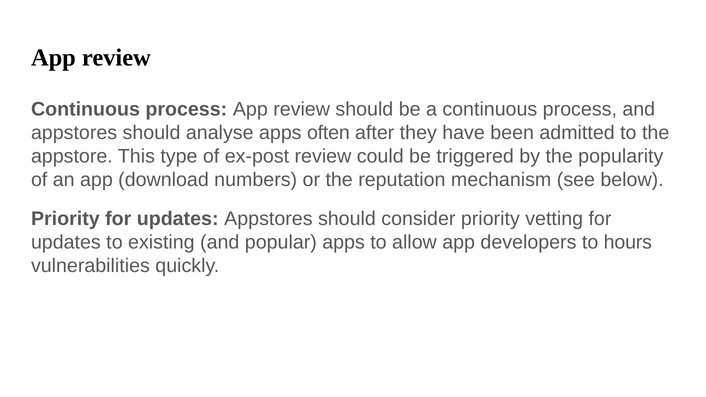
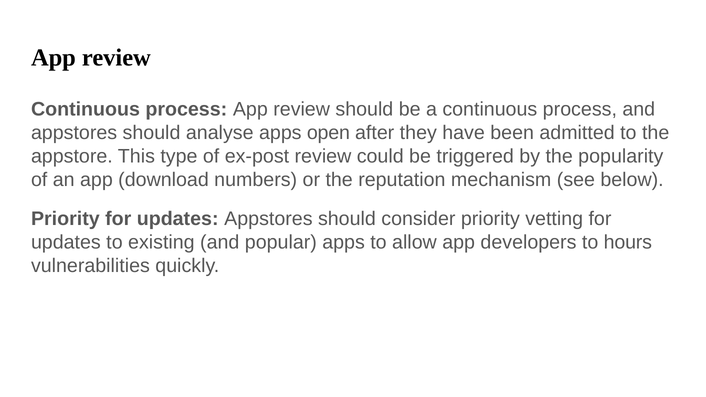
often: often -> open (328, 133)
